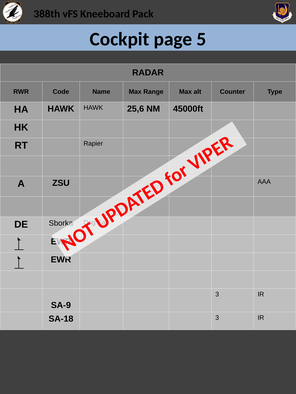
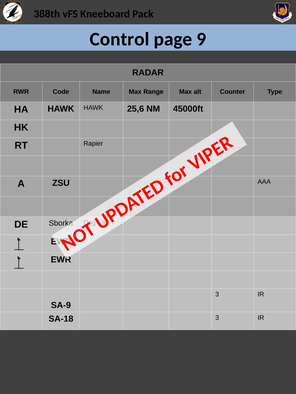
Cockpit: Cockpit -> Control (120, 39)
5: 5 -> 9 (201, 39)
